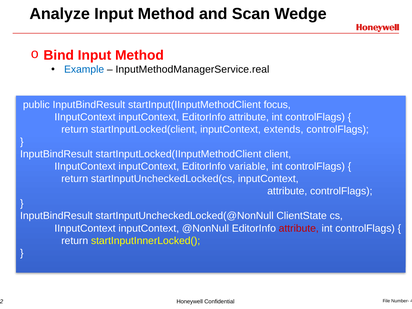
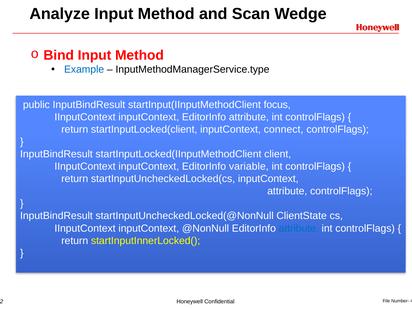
InputMethodManagerService.real: InputMethodManagerService.real -> InputMethodManagerService.type (192, 70)
extends: extends -> connect (284, 129)
attribute colour: red -> blue (299, 228)
